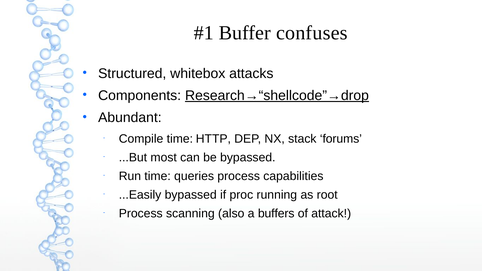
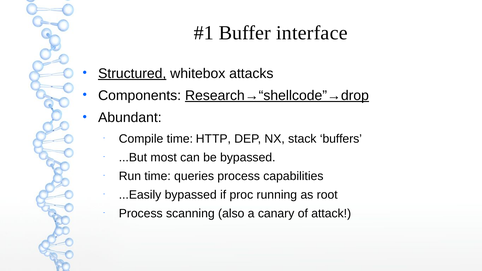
confuses: confuses -> interface (312, 33)
Structured underline: none -> present (132, 73)
forums: forums -> buffers (341, 139)
buffers: buffers -> canary (276, 214)
